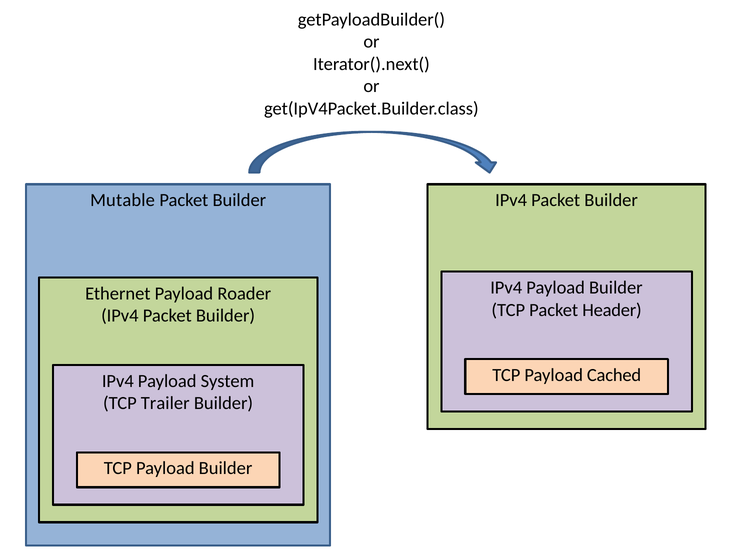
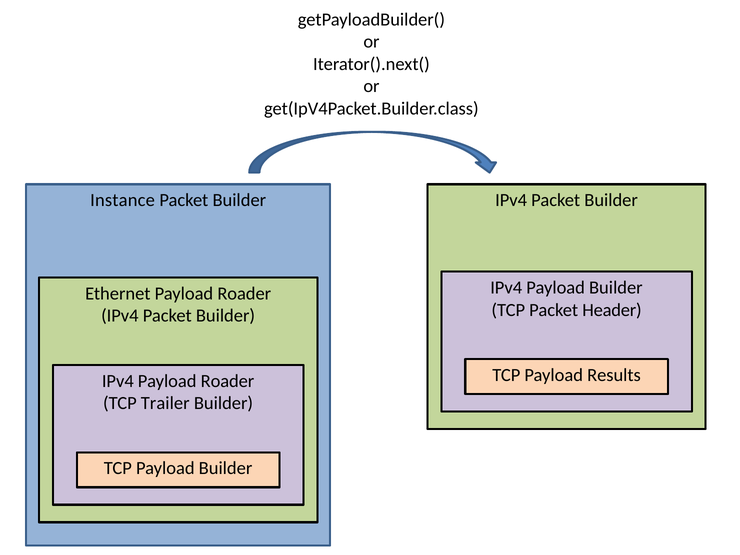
Mutable: Mutable -> Instance (123, 200)
Cached: Cached -> Results (614, 375)
IPv4 Payload System: System -> Roader (227, 381)
